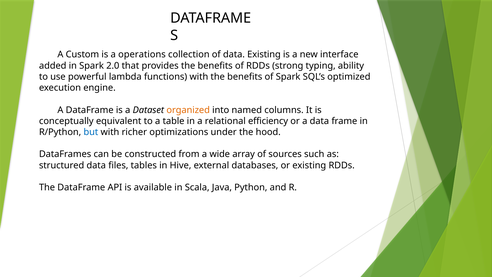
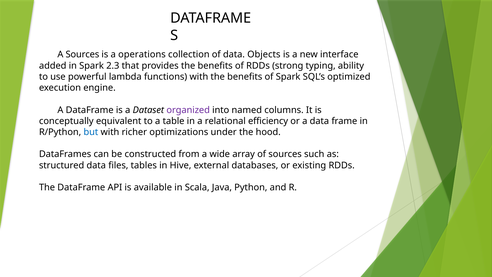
A Custom: Custom -> Sources (82, 55)
data Existing: Existing -> Objects (264, 55)
2.0: 2.0 -> 2.3 (113, 66)
organized colour: orange -> purple (188, 110)
